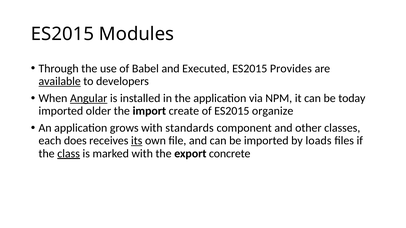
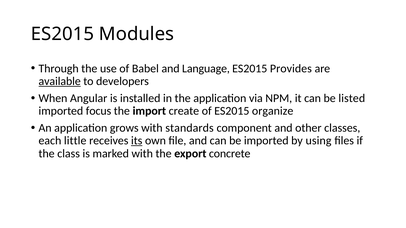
Executed: Executed -> Language (206, 69)
Angular underline: present -> none (89, 98)
today: today -> listed (352, 98)
older: older -> focus (99, 111)
does: does -> little (75, 141)
loads: loads -> using (319, 141)
class underline: present -> none (69, 154)
